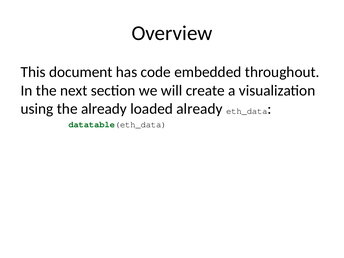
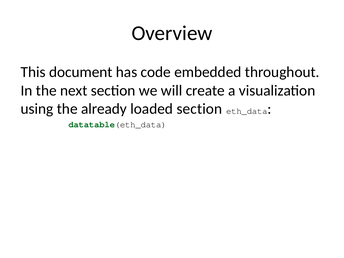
loaded already: already -> section (199, 109)
